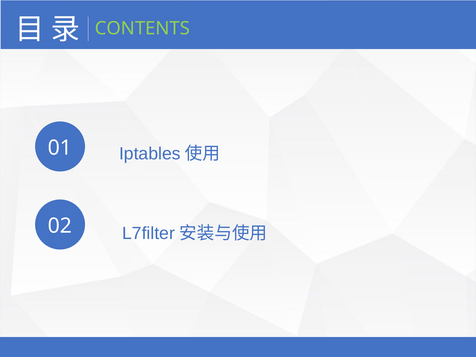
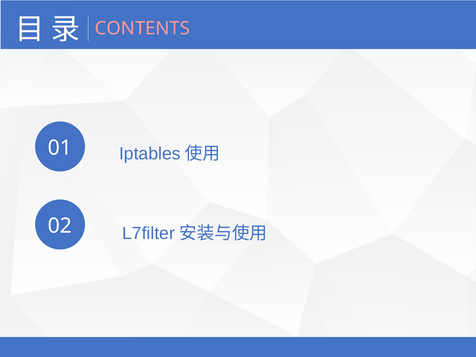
CONTENTS colour: light green -> pink (142, 28)
